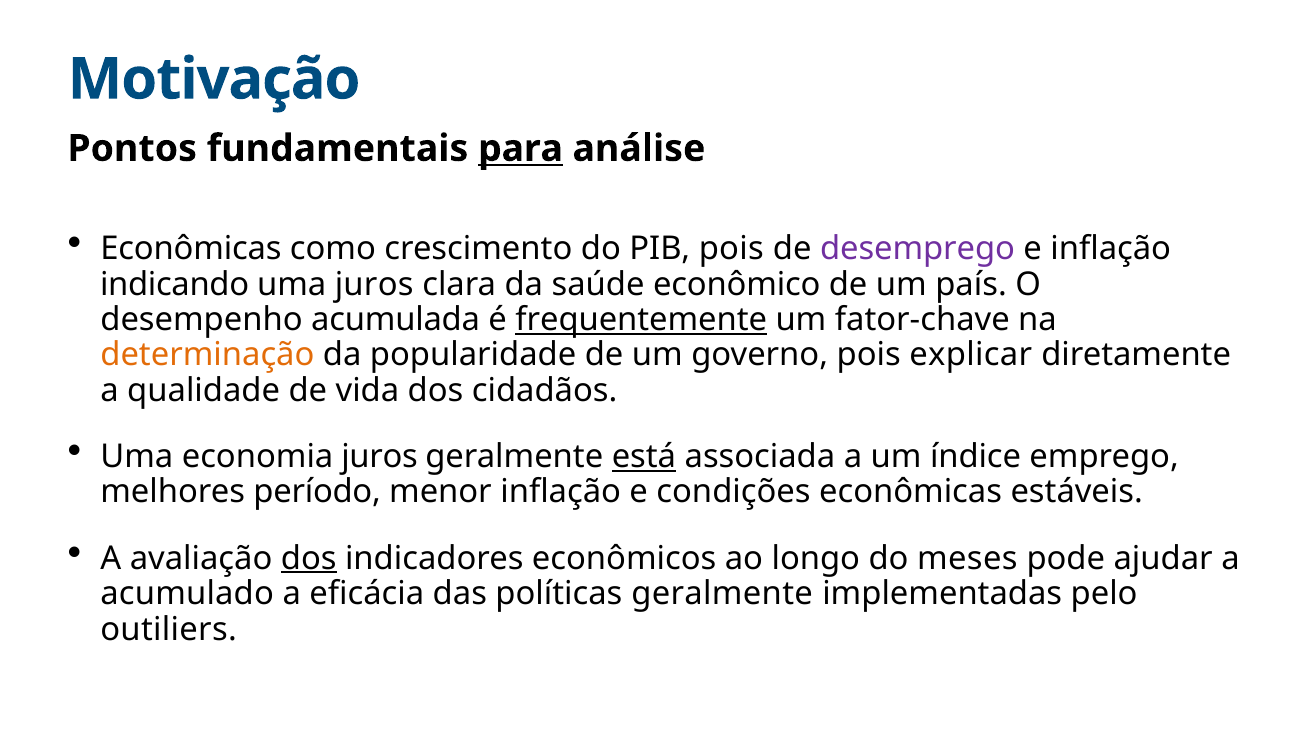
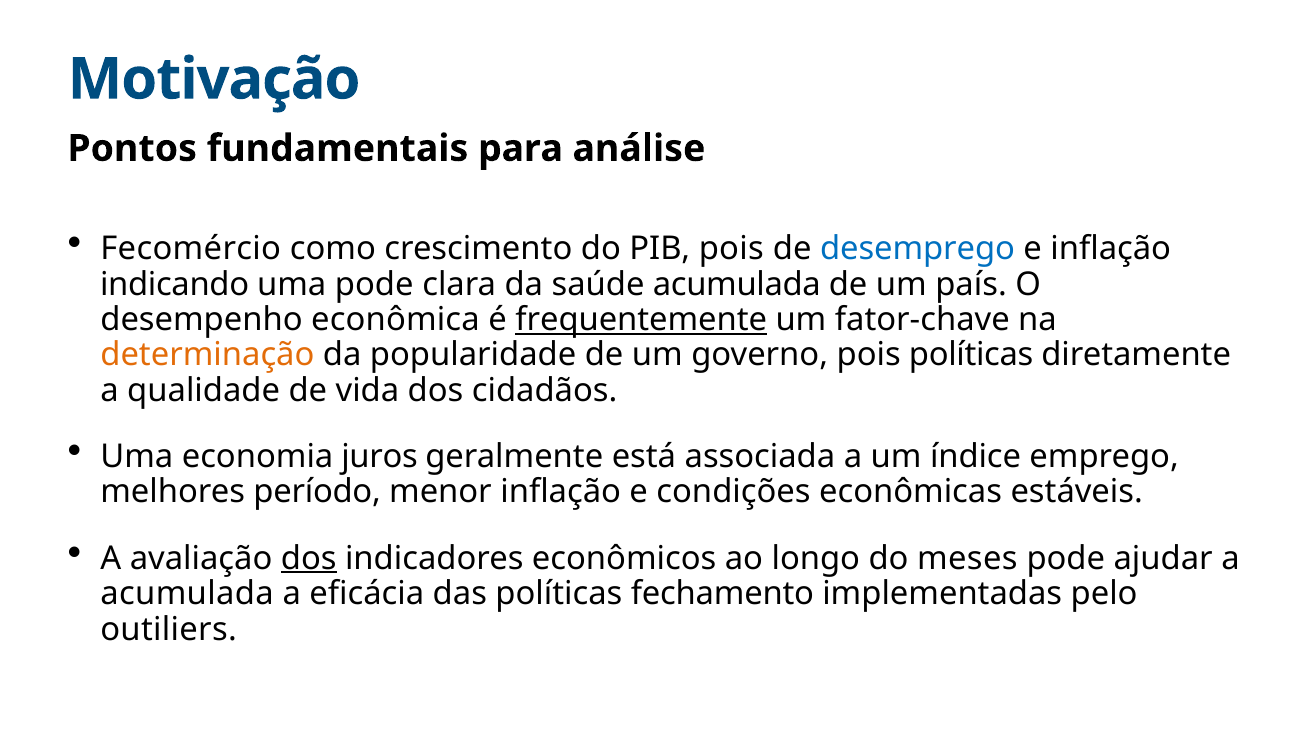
para underline: present -> none (520, 148)
Econômicas: Econômicas -> Fecomércio (191, 249)
desemprego colour: purple -> blue (918, 249)
uma juros: juros -> pode (374, 284)
saúde econômico: econômico -> acumulada (737, 284)
acumulada: acumulada -> econômica (395, 319)
pois explicar: explicar -> políticas (971, 355)
está underline: present -> none (644, 456)
acumulado: acumulado -> acumulada (187, 593)
políticas geralmente: geralmente -> fechamento (722, 593)
